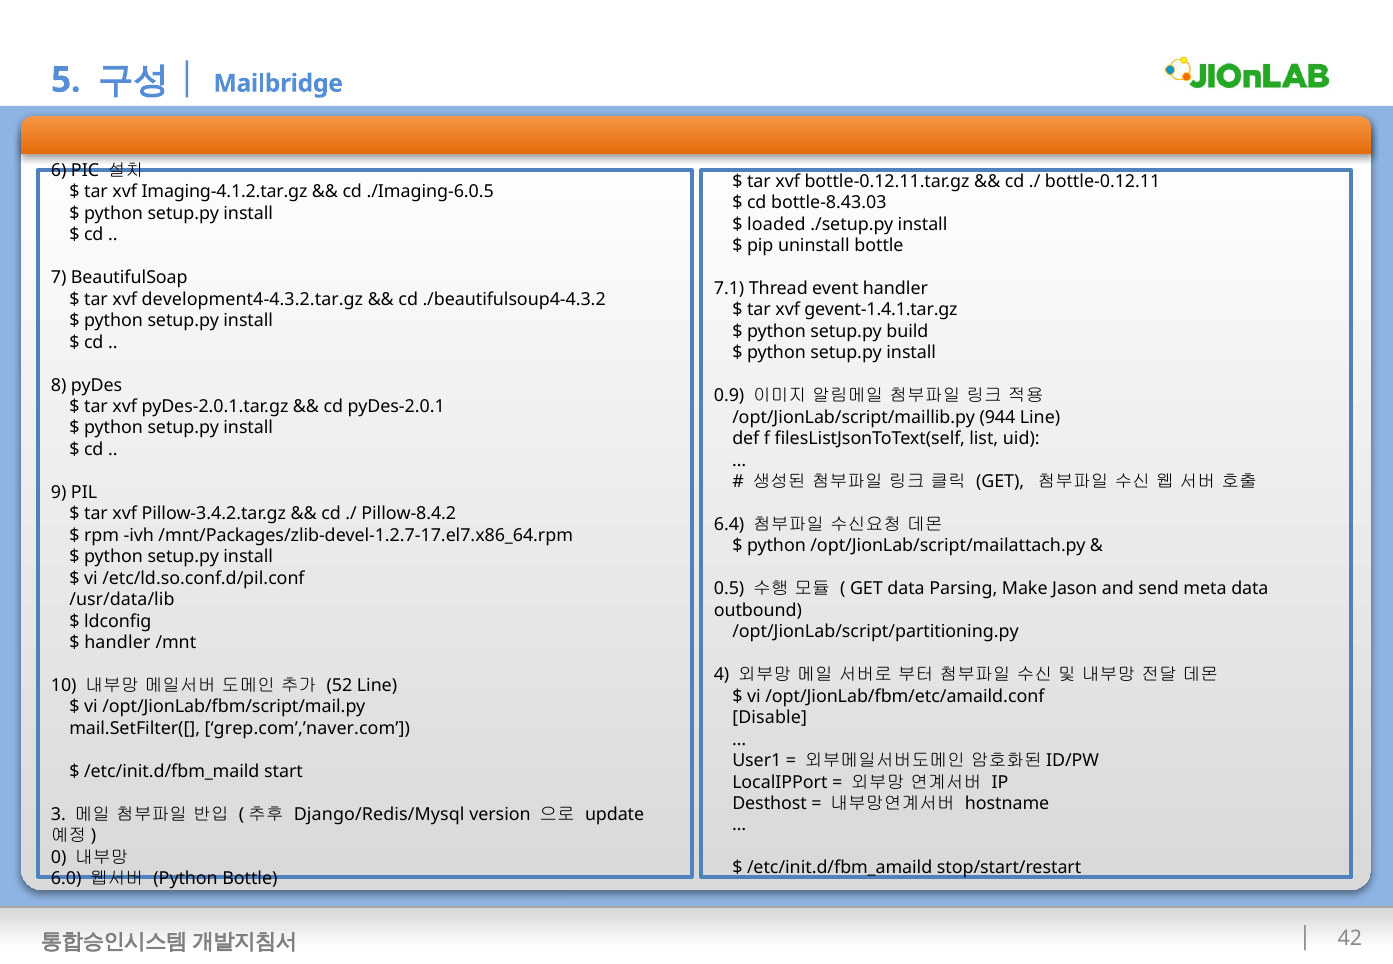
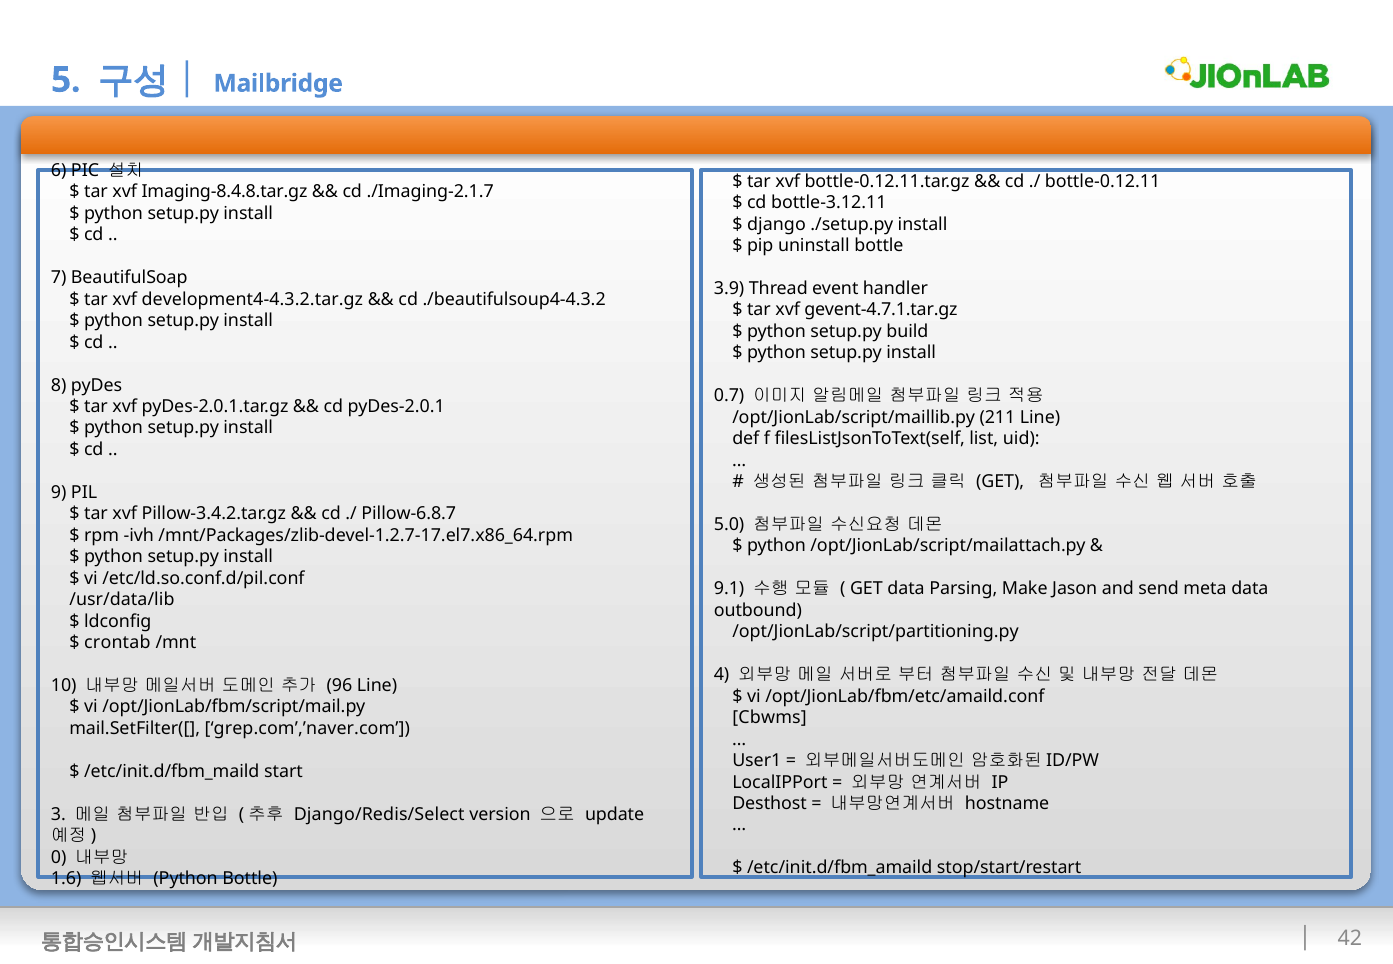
Imaging-4.1.2.tar.gz: Imaging-4.1.2.tar.gz -> Imaging-8.4.8.tar.gz (225, 192)
./Imaging-6.0.5: ./Imaging-6.0.5 -> ./Imaging-2.1.7 (430, 192)
bottle-8.43.03: bottle-8.43.03 -> bottle-3.12.11 (829, 203)
loaded: loaded -> django (776, 224)
7.1: 7.1 -> 3.9 (729, 289)
gevent-1.4.1.tar.gz: gevent-1.4.1.tar.gz -> gevent-4.7.1.tar.gz (881, 310)
0.9: 0.9 -> 0.7 (729, 396)
944: 944 -> 211 (997, 418)
Pillow-8.4.2: Pillow-8.4.2 -> Pillow-6.8.7 (409, 514)
6.4: 6.4 -> 5.0 (729, 525)
0.5: 0.5 -> 9.1 (729, 589)
handler: handler -> crontab (117, 643)
52: 52 -> 96 (340, 686)
Disable: Disable -> Cbwms (770, 718)
Django/Redis/Mysql: Django/Redis/Mysql -> Django/Redis/Select (379, 815)
6.0: 6.0 -> 1.6 (66, 879)
